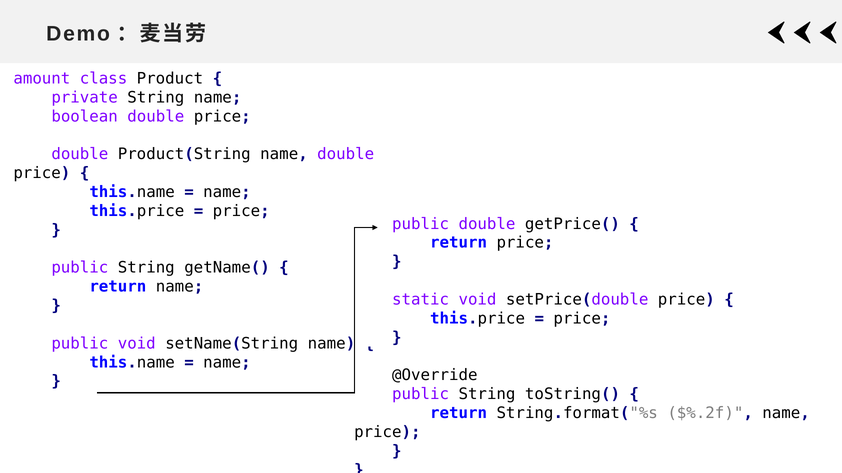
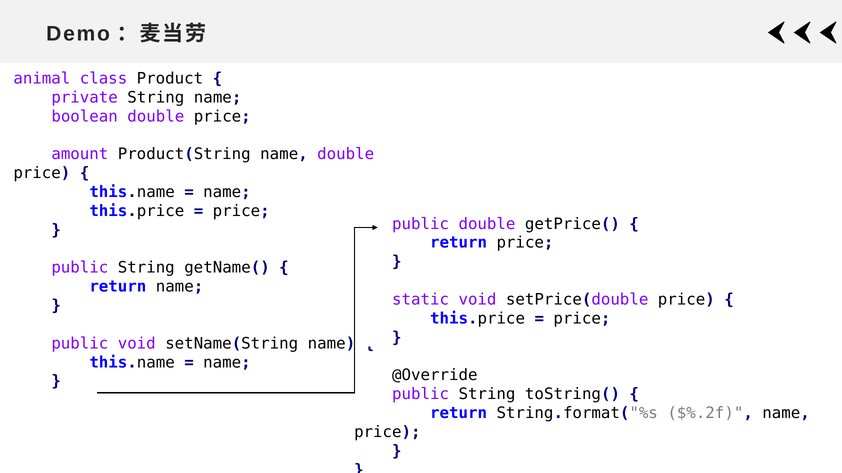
amount: amount -> animal (42, 79)
double: double -> amount (80, 154)
